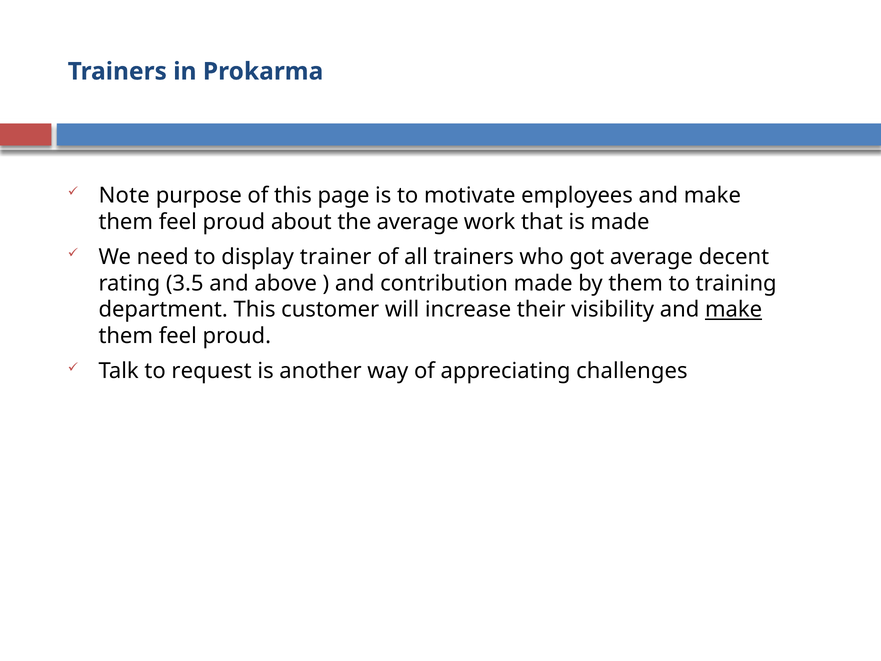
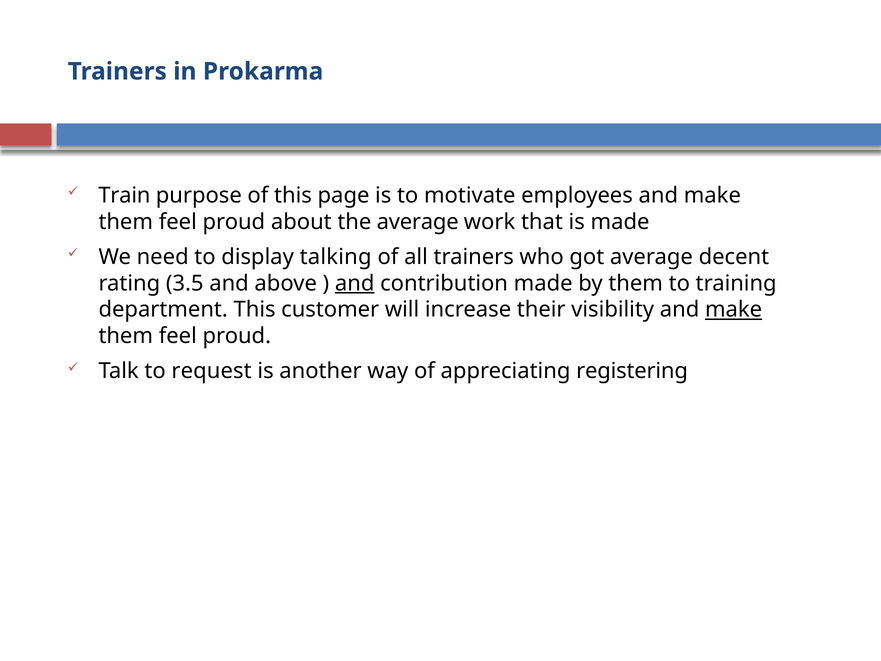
Note: Note -> Train (124, 195)
trainer: trainer -> talking (336, 257)
and underline: none -> present (355, 283)
challenges: challenges -> registering (632, 371)
